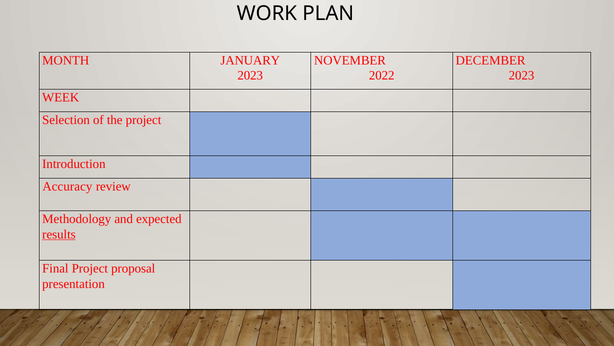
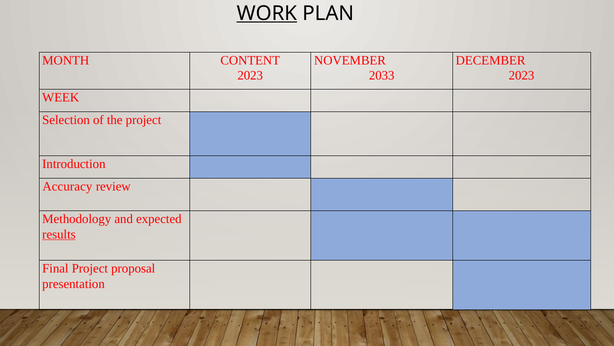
WORK underline: none -> present (267, 13)
JANUARY: JANUARY -> CONTENT (250, 60)
2022: 2022 -> 2033 (382, 75)
